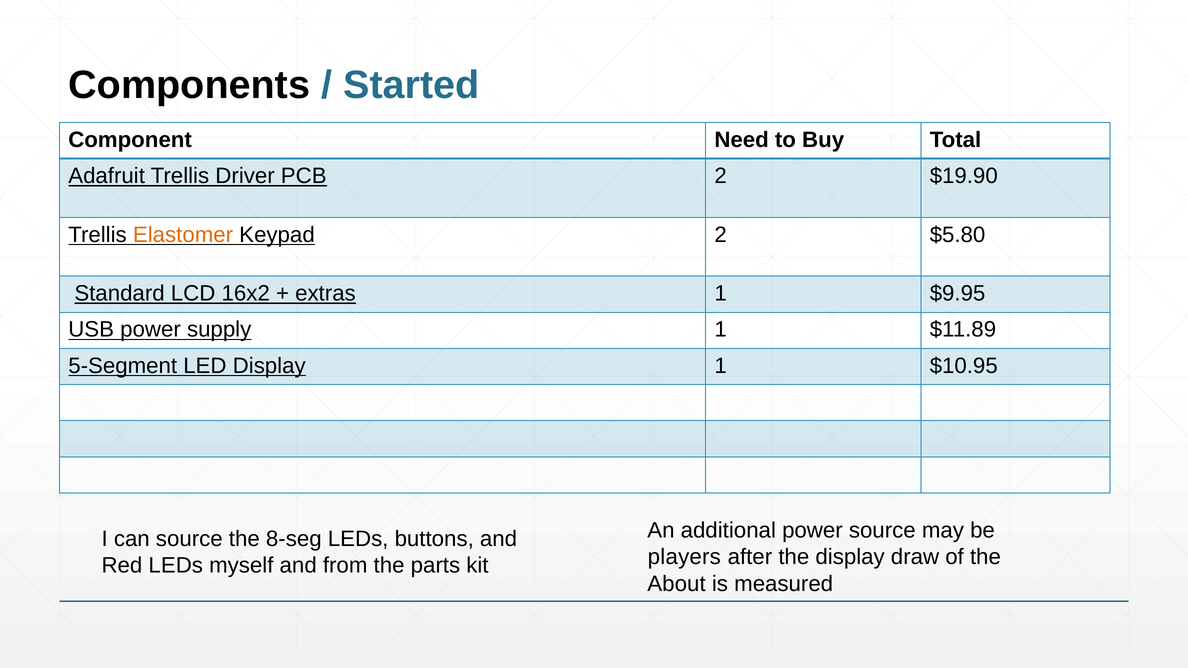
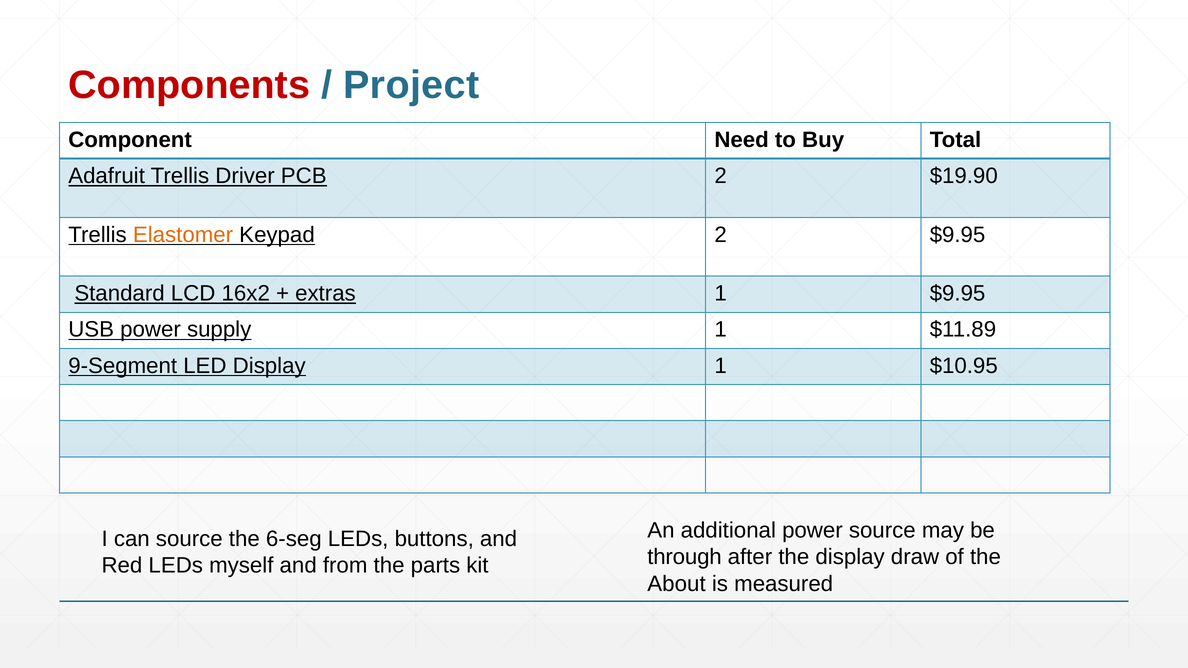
Components colour: black -> red (189, 85)
Started: Started -> Project (411, 85)
2 $5.80: $5.80 -> $9.95 (958, 235)
5-Segment: 5-Segment -> 9-Segment (123, 366)
8-seg: 8-seg -> 6-seg (294, 539)
players: players -> through (685, 557)
